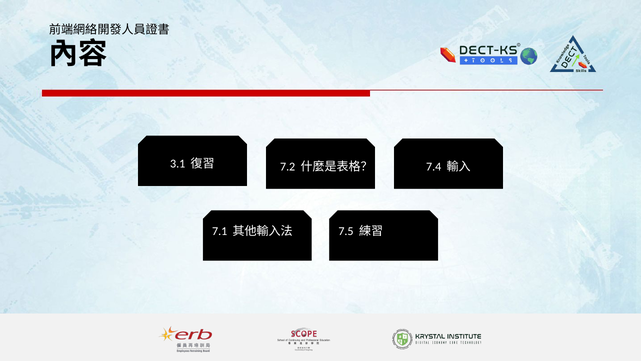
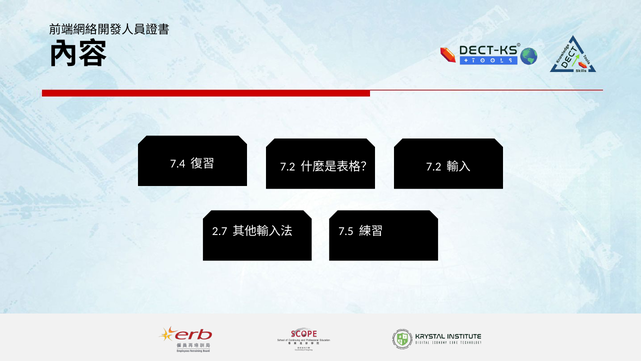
3.1: 3.1 -> 7.4 (178, 164)
7.4: 7.4 -> 7.2 (434, 166)
7.1: 7.1 -> 2.7 (220, 231)
